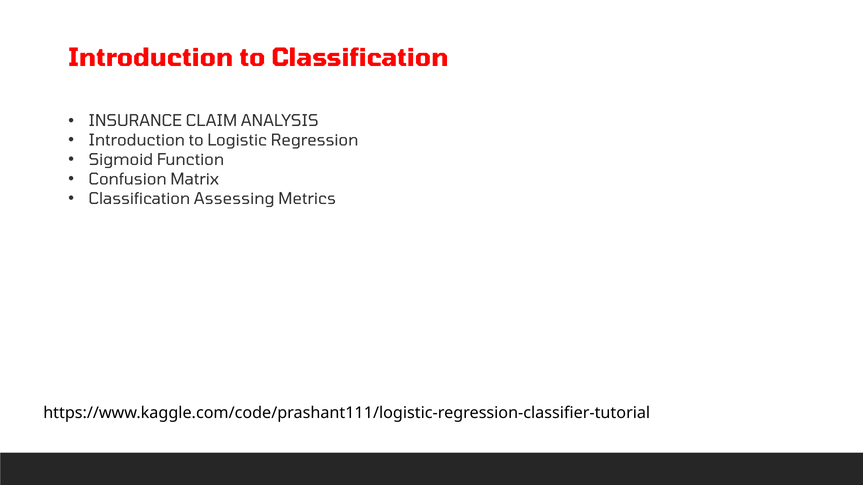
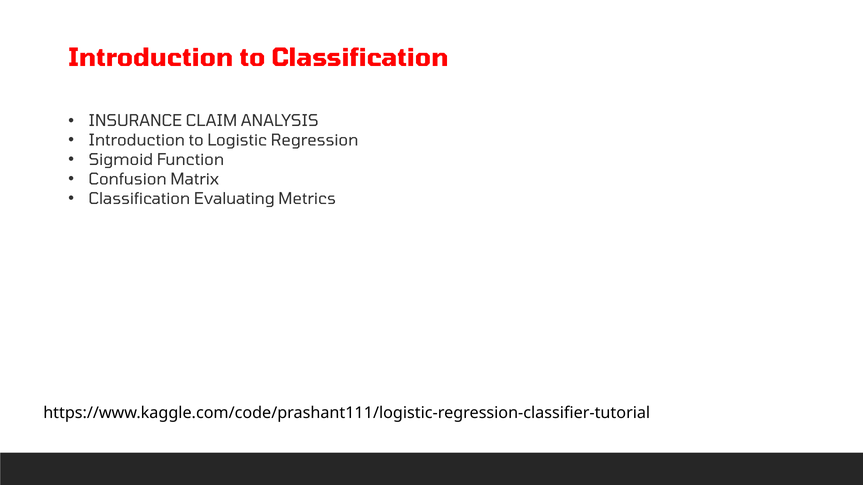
Assessing: Assessing -> Evaluating (234, 199)
